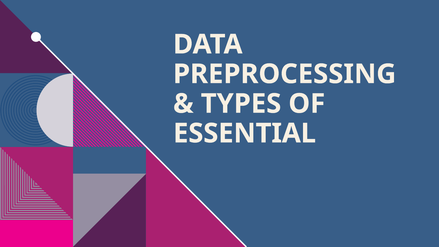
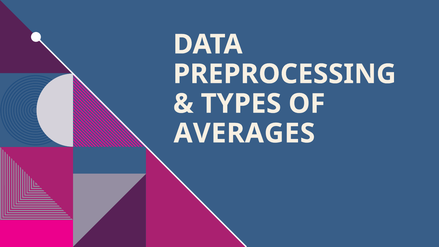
ESSENTIAL: ESSENTIAL -> AVERAGES (244, 133)
